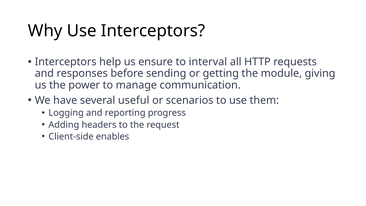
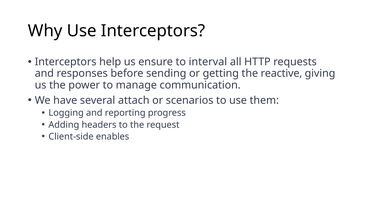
module: module -> reactive (281, 73)
useful: useful -> attach (134, 100)
